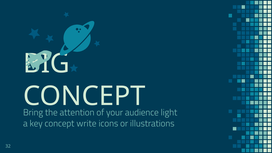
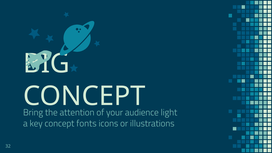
write: write -> fonts (86, 123)
